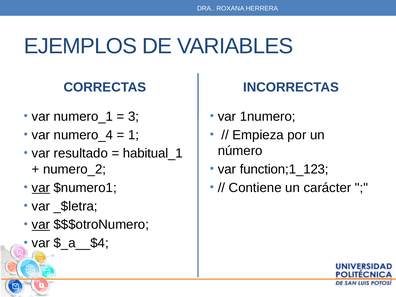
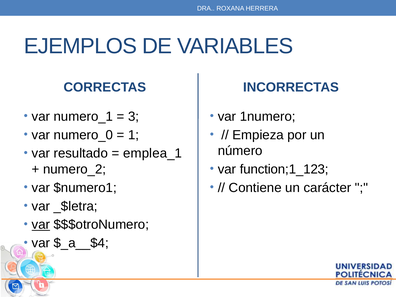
numero_4: numero_4 -> numero_0 (83, 135)
habitual_1: habitual_1 -> emplea_1 (153, 153)
var underline: present -> none (41, 188)
